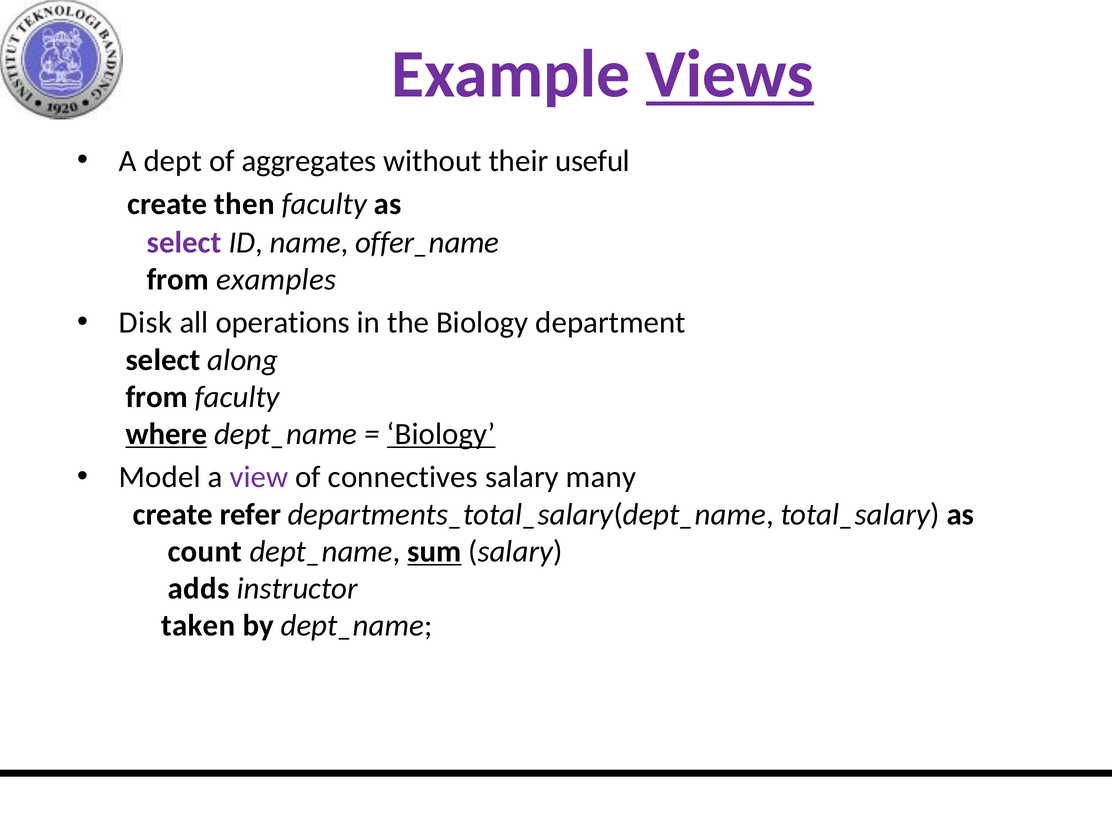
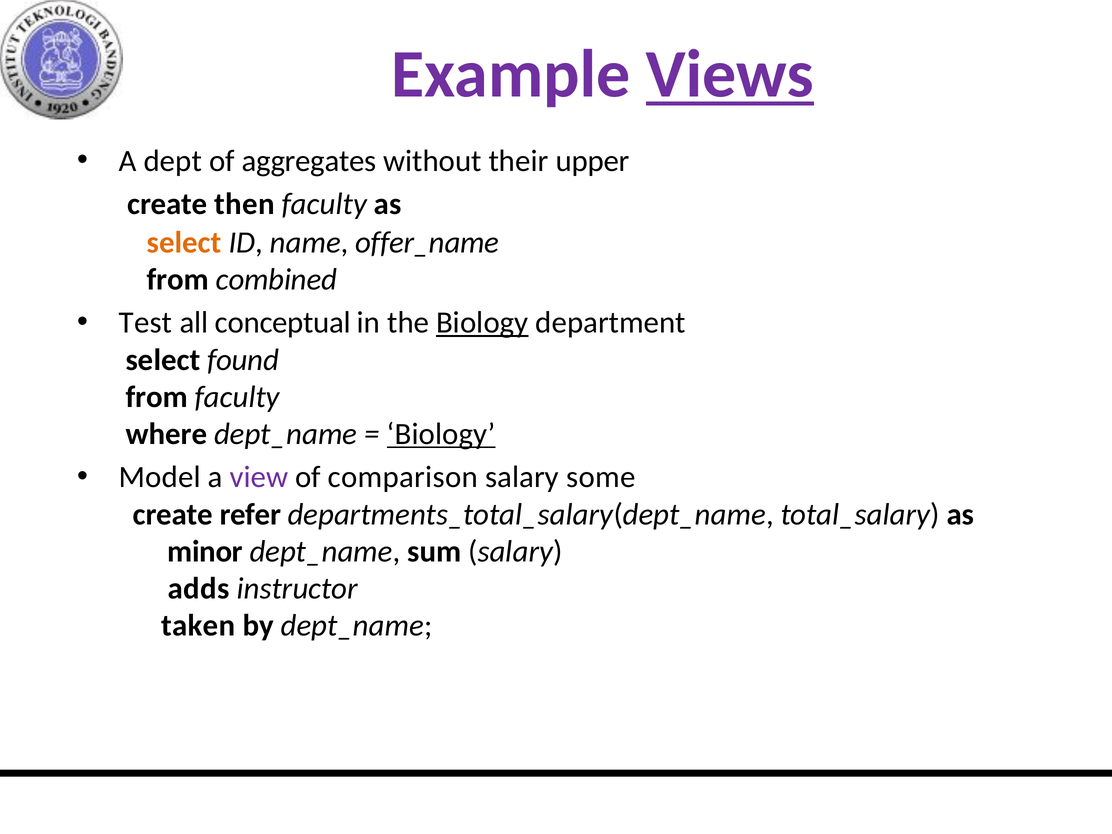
useful: useful -> upper (593, 161)
select colour: purple -> orange (184, 242)
examples: examples -> combined (276, 279)
Disk: Disk -> Test (146, 323)
operations: operations -> conceptual (283, 323)
Biology underline: none -> present (482, 323)
along: along -> found (243, 360)
where underline: present -> none (166, 434)
connectives: connectives -> comparison (403, 477)
many: many -> some (601, 477)
count: count -> minor (205, 551)
sum underline: present -> none (434, 551)
